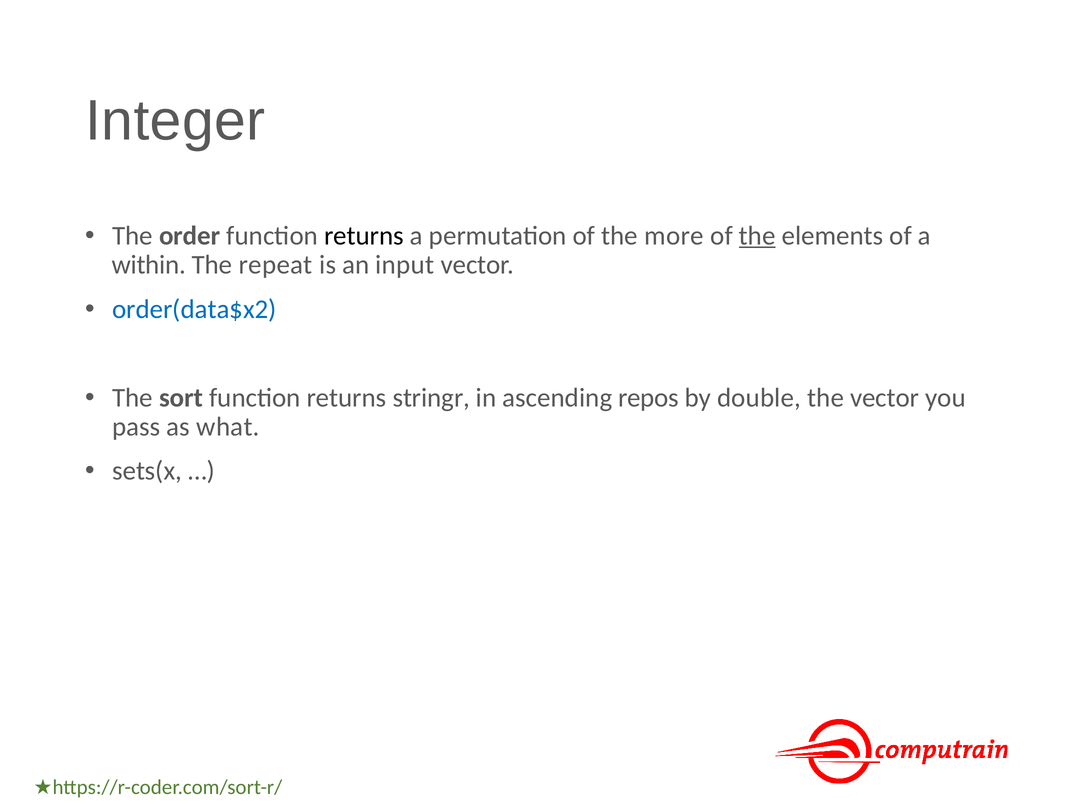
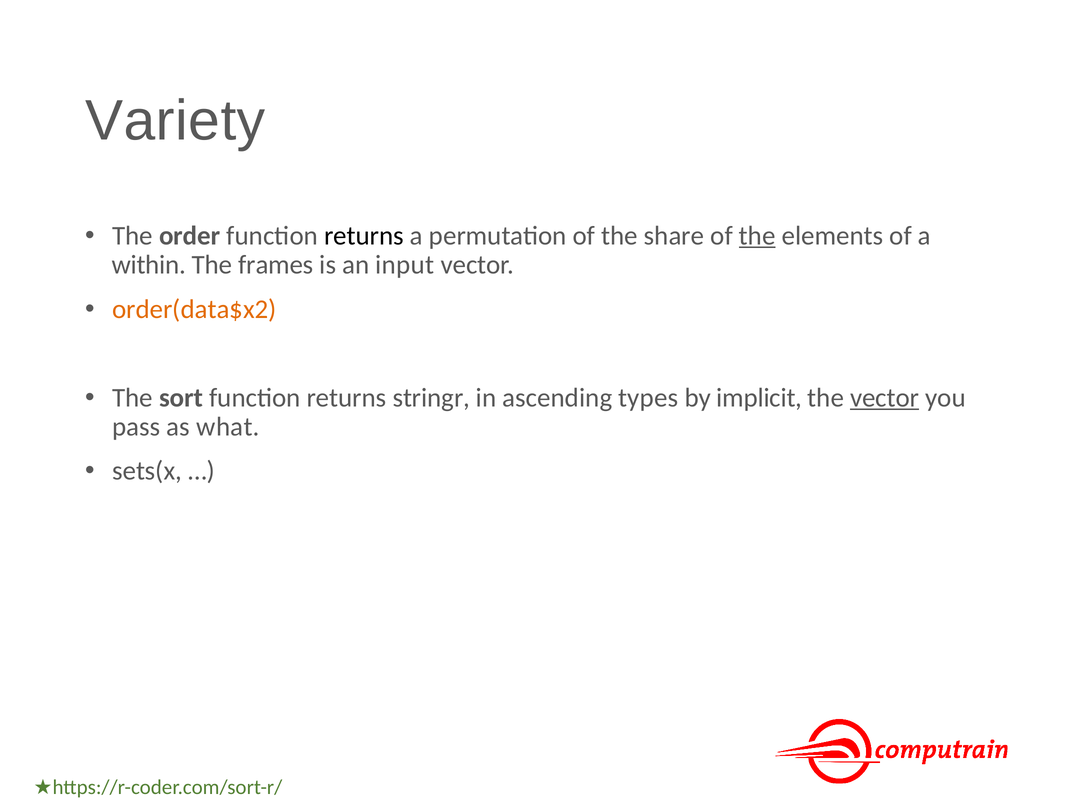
Integer: Integer -> Variety (175, 121)
more: more -> share (674, 236)
repeat: repeat -> frames (276, 265)
order(data$x2 colour: blue -> orange (194, 309)
repos: repos -> types (648, 397)
double: double -> implicit (759, 397)
vector underline: none -> present (885, 397)
